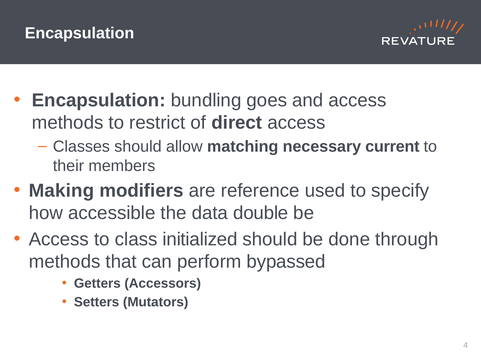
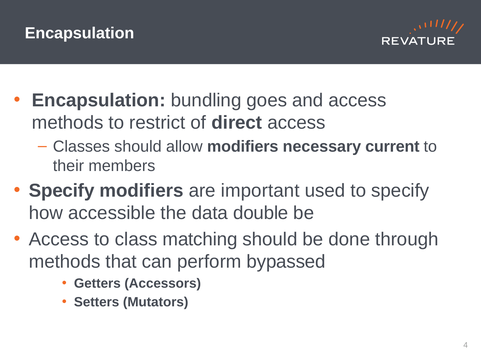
allow matching: matching -> modifiers (243, 146)
Making: Making -> Specify (62, 191)
reference: reference -> important (260, 191)
initialized: initialized -> matching (200, 239)
